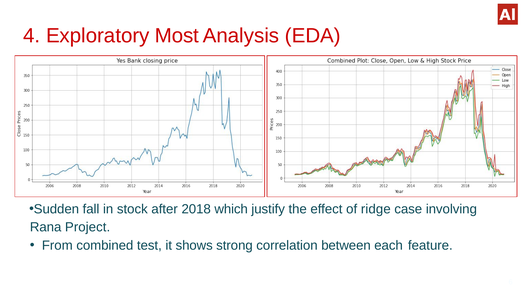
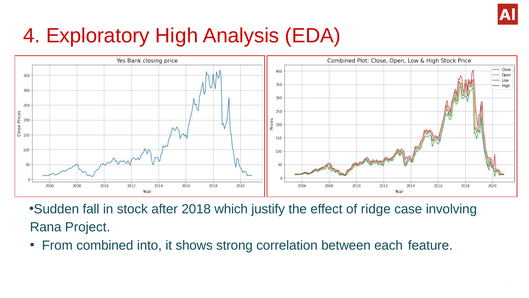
Most: Most -> High (177, 36)
test: test -> into (149, 245)
